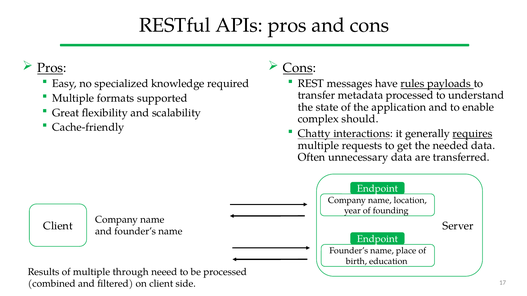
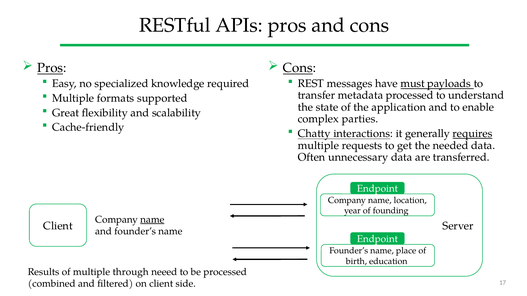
rules: rules -> must (413, 84)
should: should -> parties (360, 119)
name underline: none -> present (152, 220)
